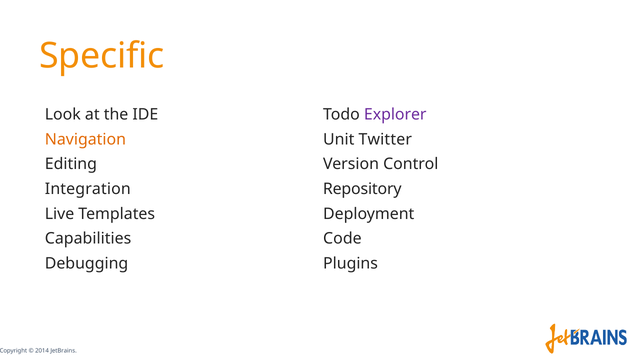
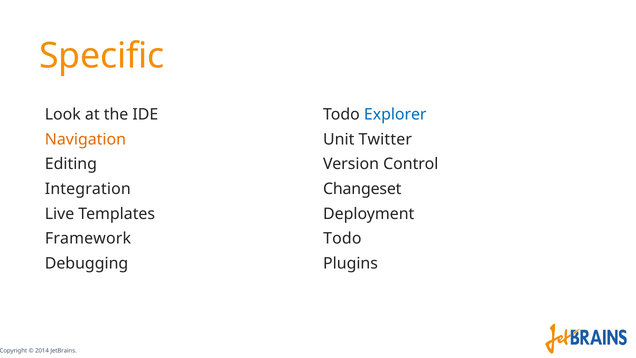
Explorer colour: purple -> blue (395, 114)
Repository: Repository -> Changeset (362, 189)
Capabilities: Capabilities -> Framework (88, 239)
Code: Code -> Todo (342, 239)
